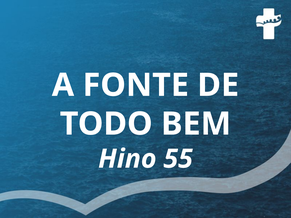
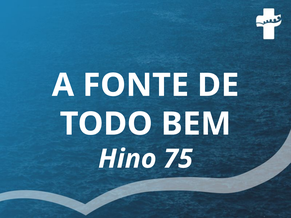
55: 55 -> 75 (178, 159)
